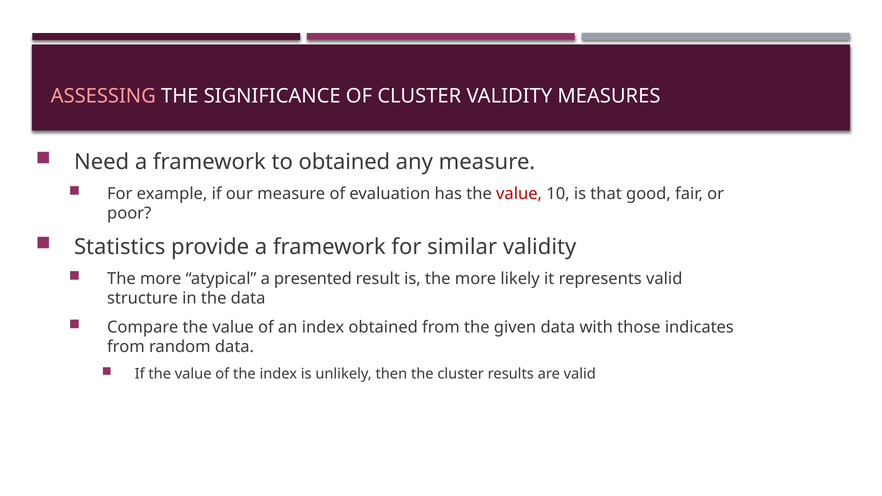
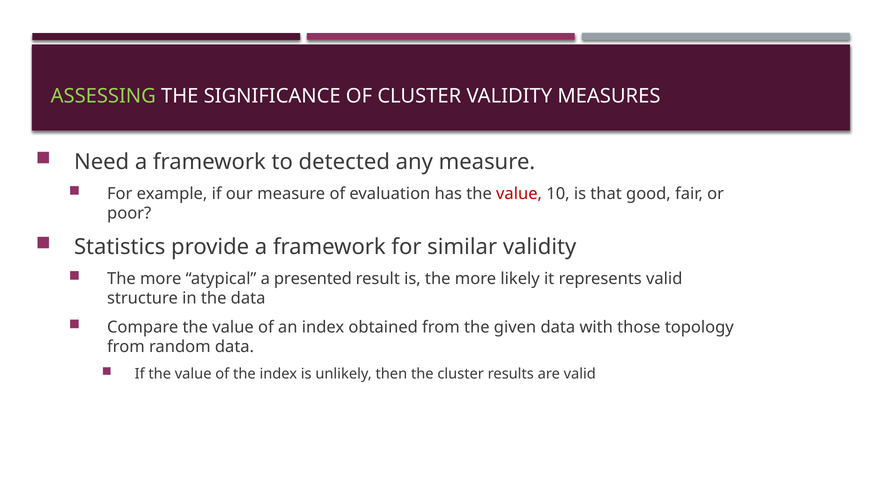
ASSESSING colour: pink -> light green (103, 96)
to obtained: obtained -> detected (344, 162)
indicates: indicates -> topology (699, 327)
